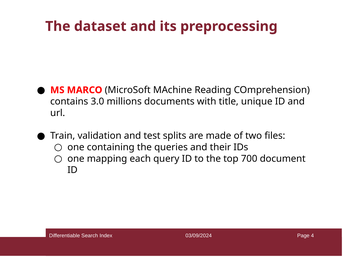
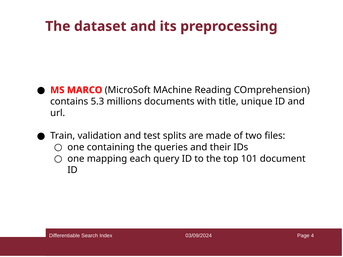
3.0: 3.0 -> 5.3 (97, 102)
700: 700 -> 101 (249, 159)
